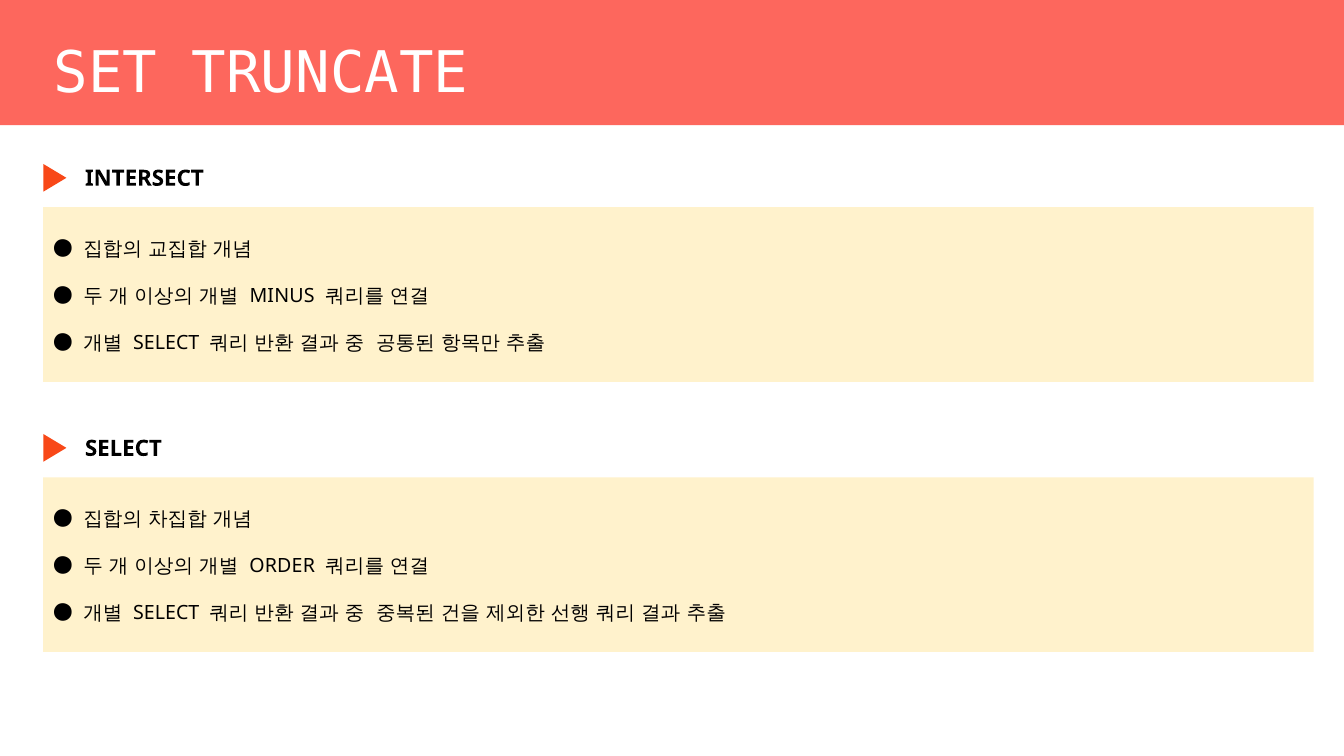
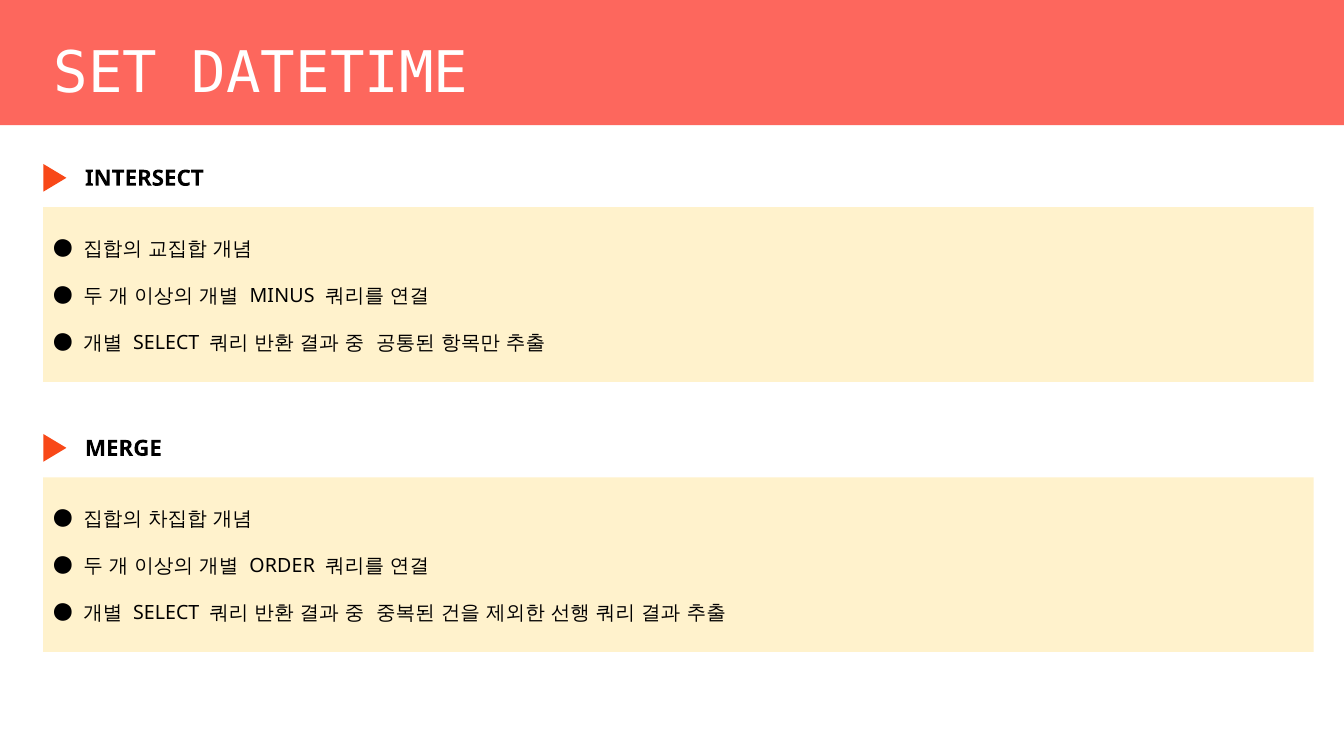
TRUNCATE: TRUNCATE -> DATETIME (330, 73)
SELECT: SELECT -> MERGE (123, 448)
